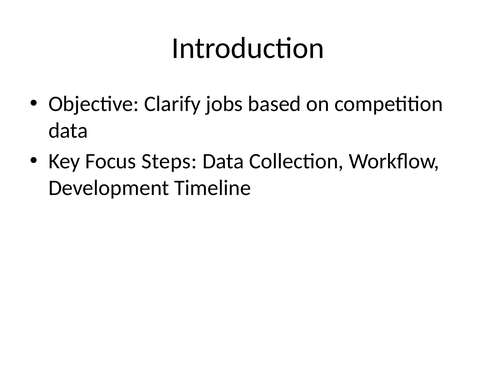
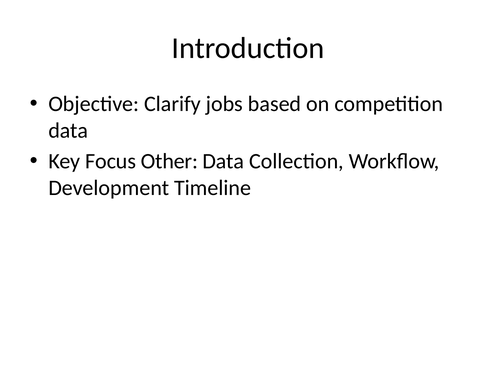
Steps: Steps -> Other (169, 161)
